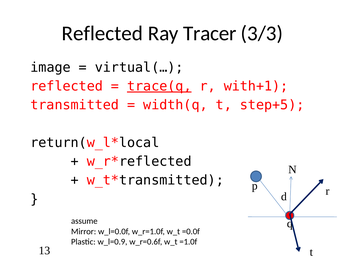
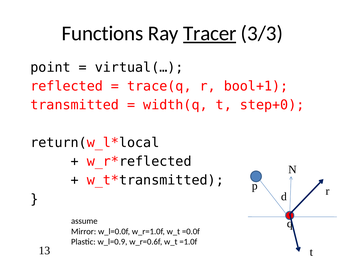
Reflected: Reflected -> Functions (102, 33)
Tracer underline: none -> present (210, 33)
image: image -> point (51, 67)
trace(q underline: present -> none (159, 86)
with+1: with+1 -> bool+1 (256, 86)
step+5: step+5 -> step+0 (272, 105)
